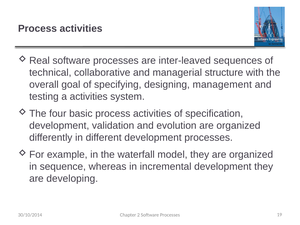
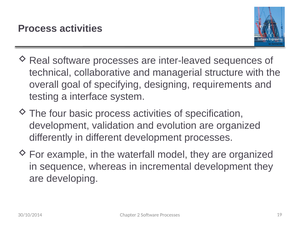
management: management -> requirements (222, 85)
a activities: activities -> interface (89, 97)
